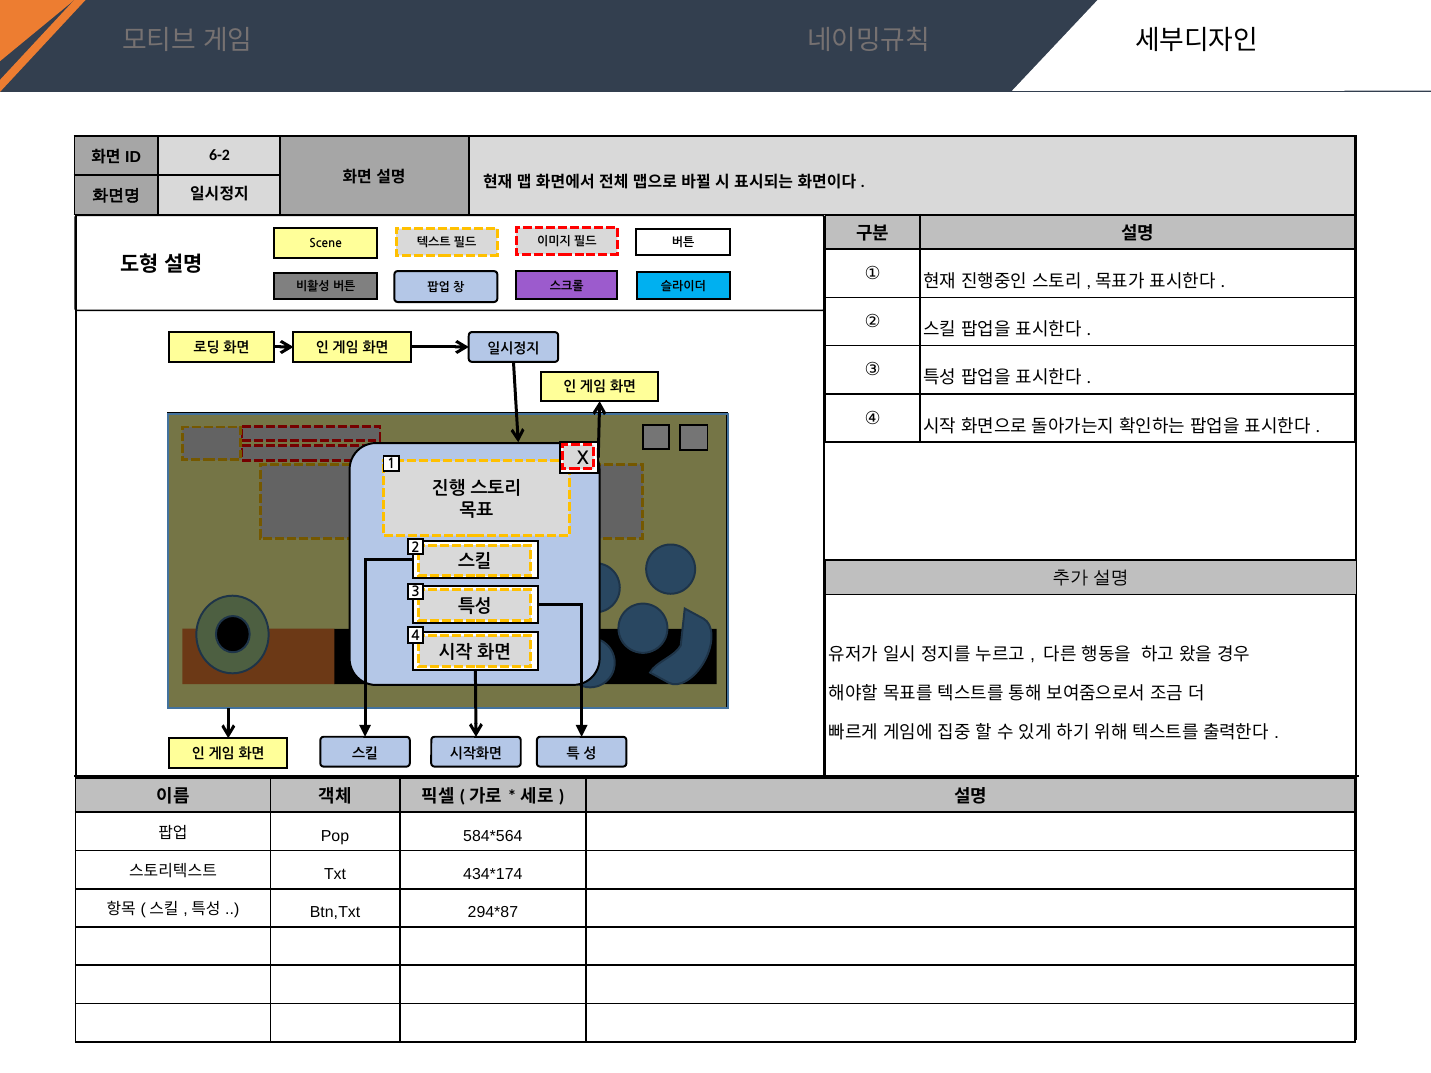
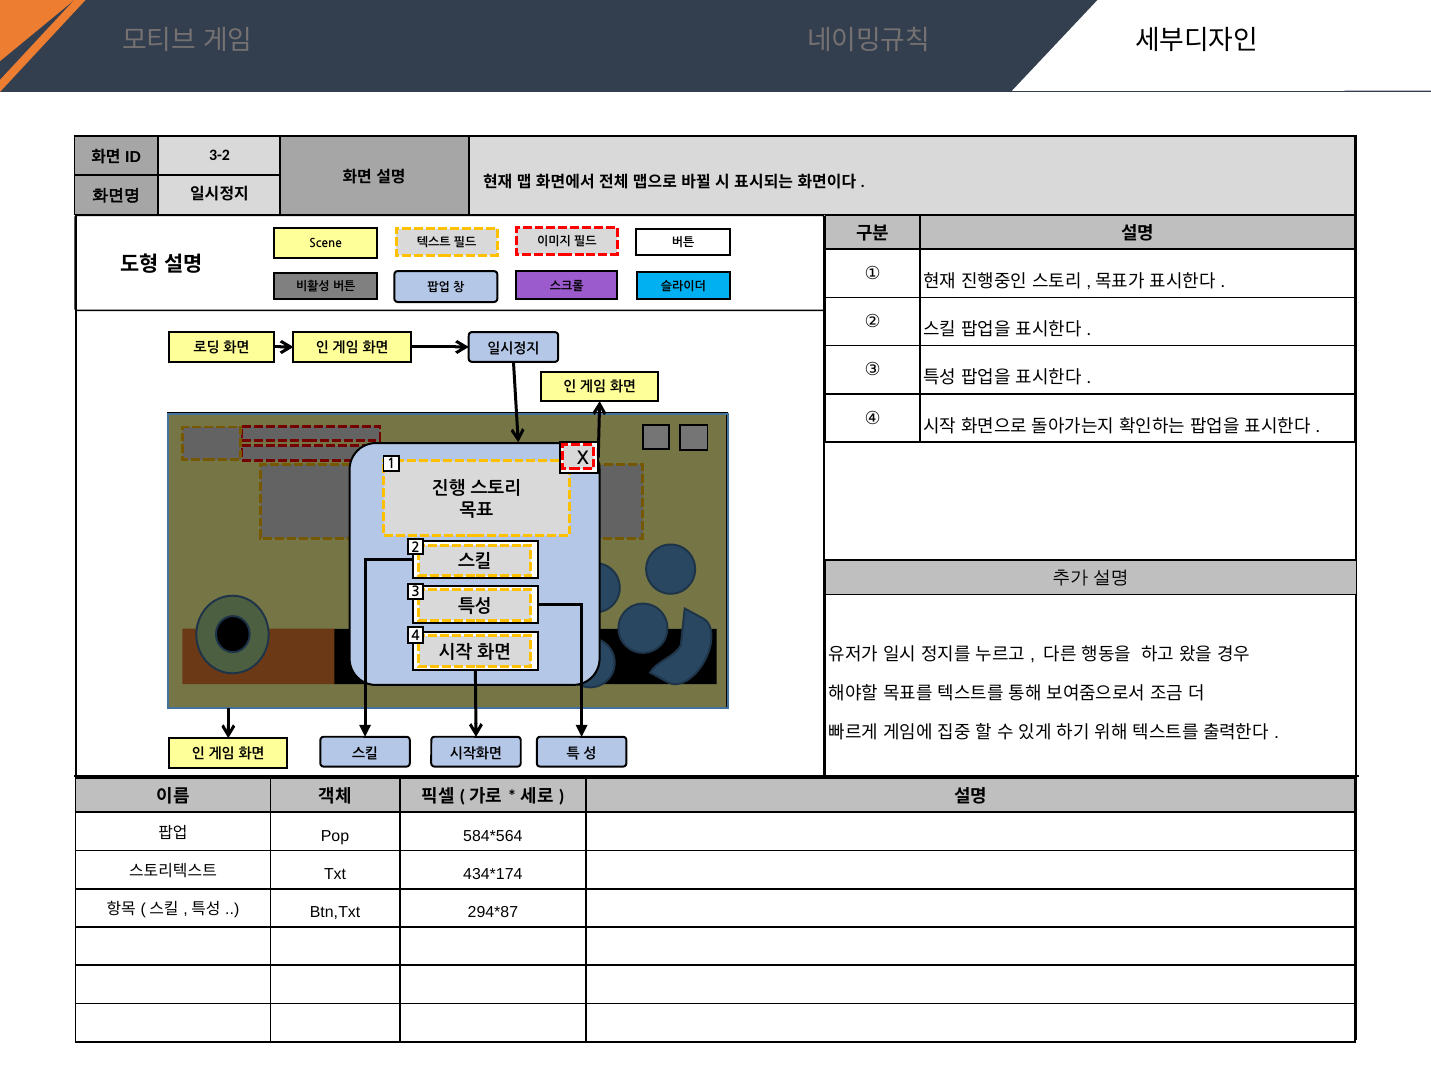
6-2: 6-2 -> 3-2 (219, 155)
